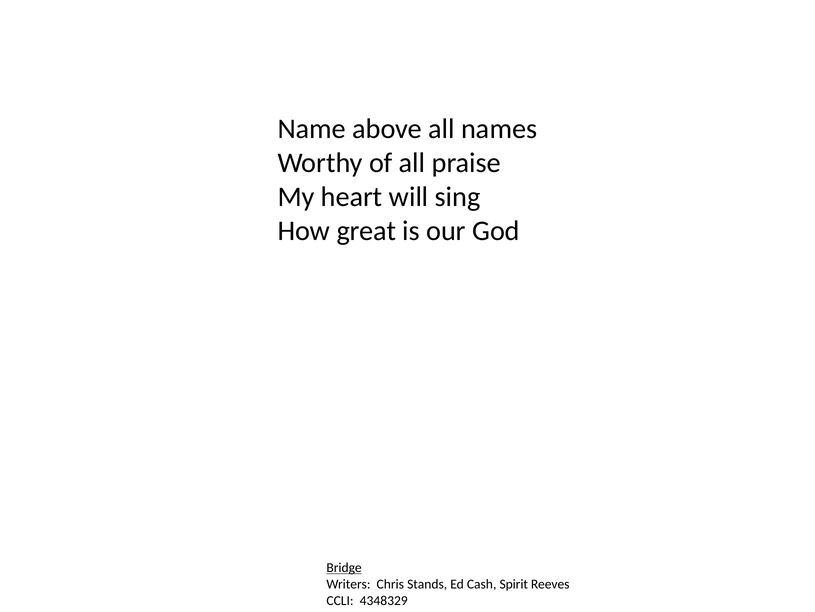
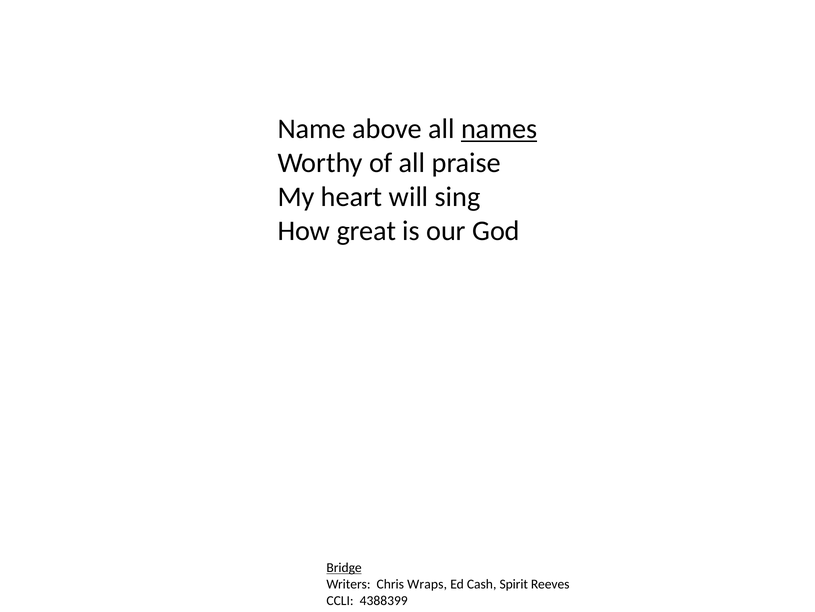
names underline: none -> present (499, 129)
Stands: Stands -> Wraps (427, 584)
4348329: 4348329 -> 4388399 (384, 600)
